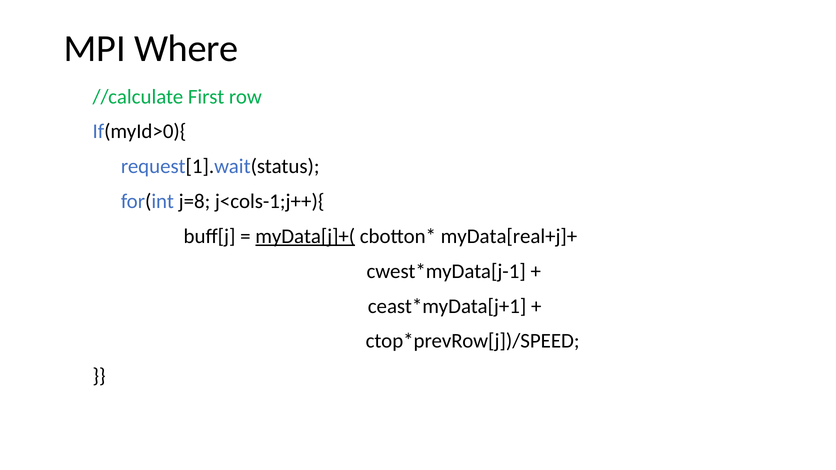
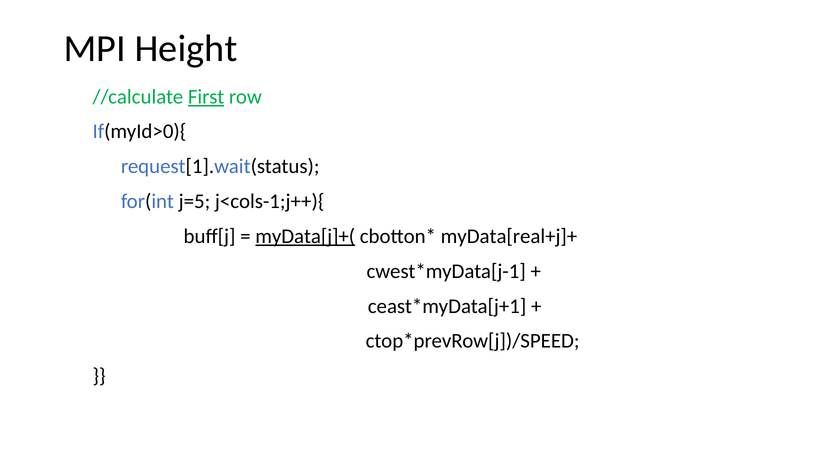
Where: Where -> Height (186, 49)
First underline: none -> present (206, 97)
j=8: j=8 -> j=5 (194, 201)
